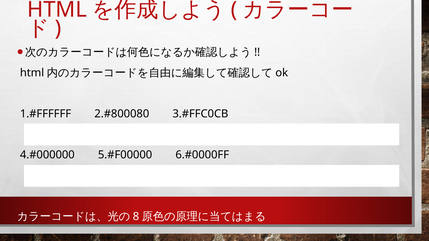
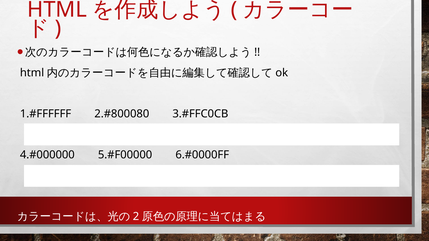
8: 8 -> 2 (136, 217)
